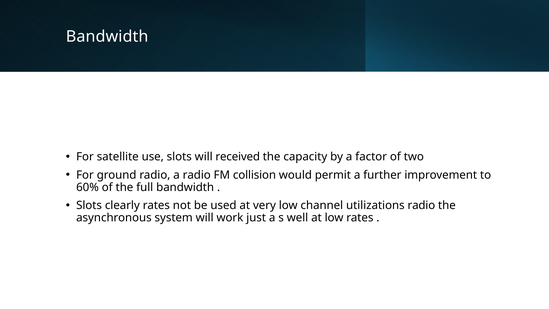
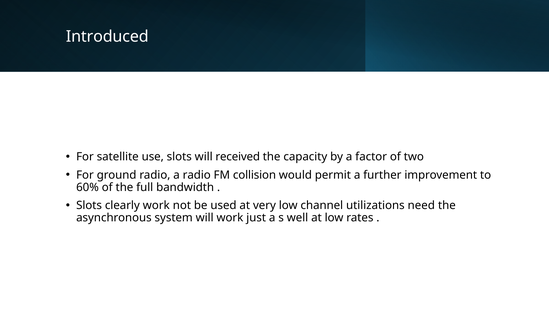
Bandwidth: Bandwidth -> Introduced (107, 36)
clearly rates: rates -> work (156, 205)
utilizations radio: radio -> need (421, 205)
